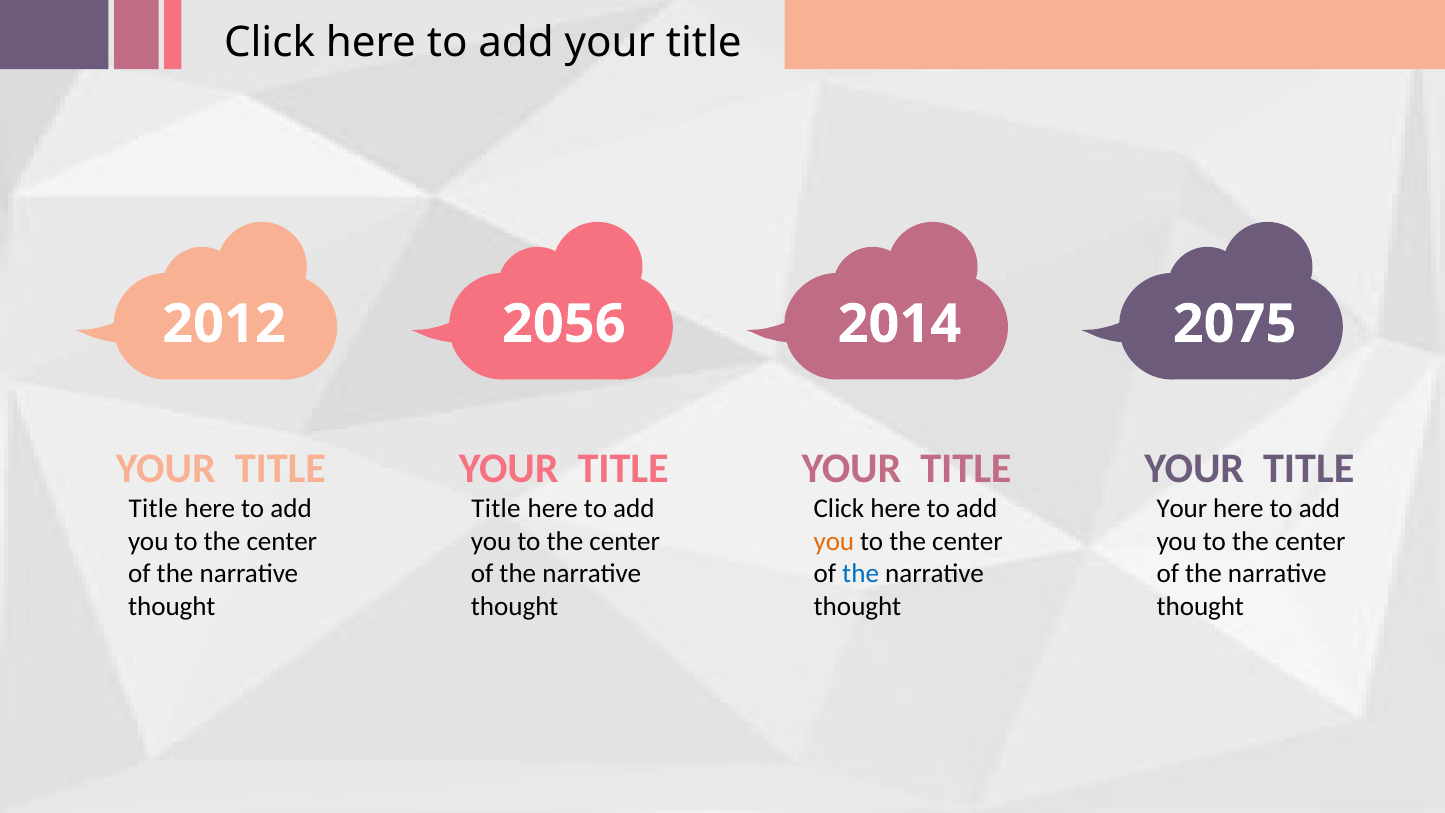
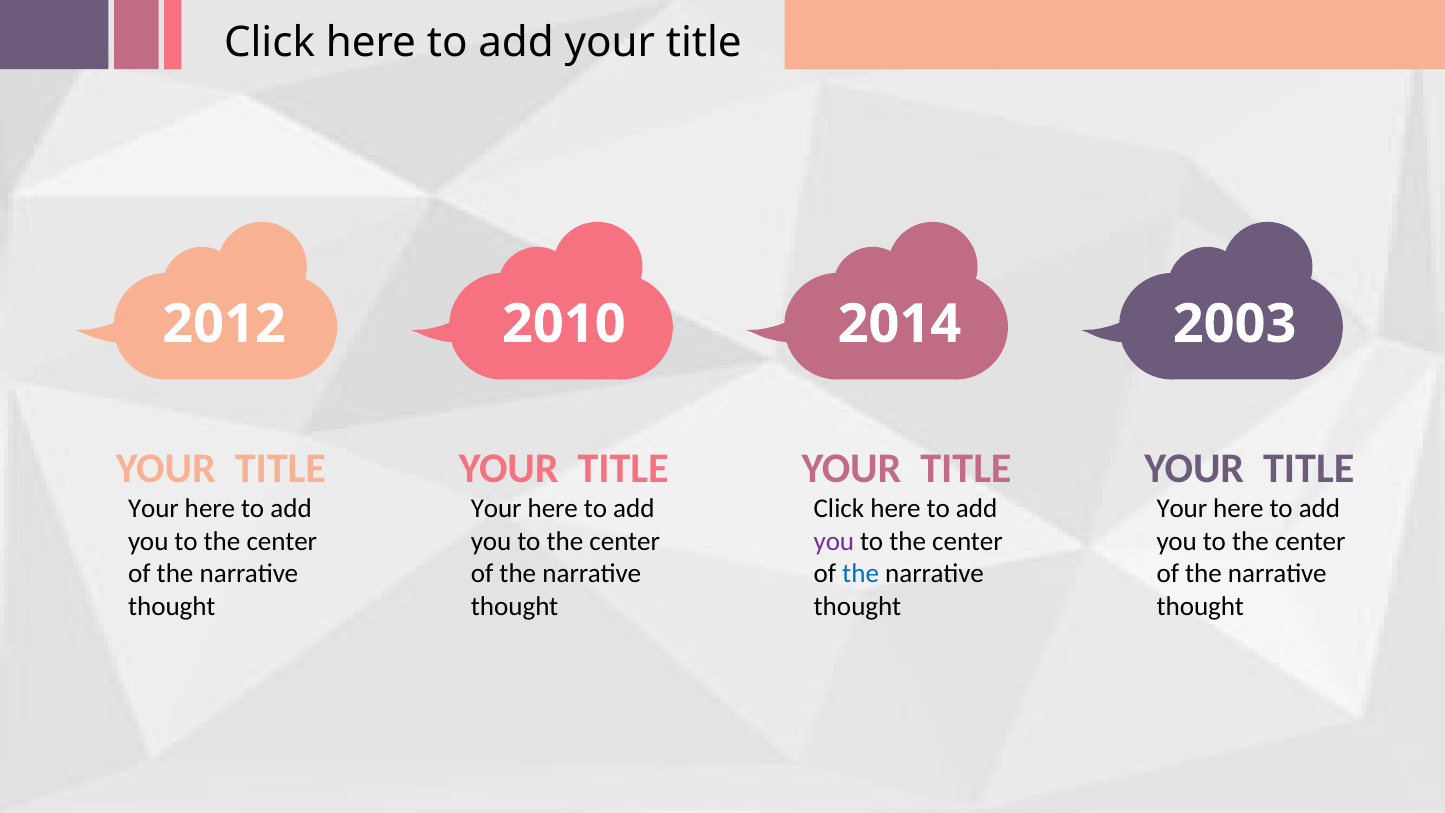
2056: 2056 -> 2010 (564, 324)
2075: 2075 -> 2003 (1235, 324)
Title: Title -> Your (153, 509)
Title: Title -> Your (496, 509)
you colour: orange -> purple (834, 541)
